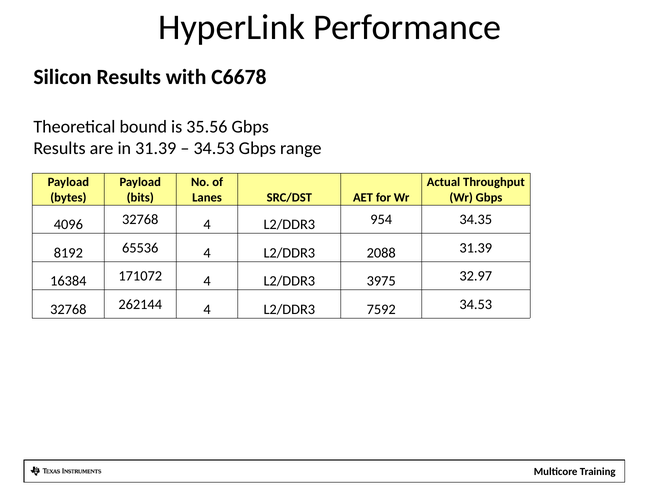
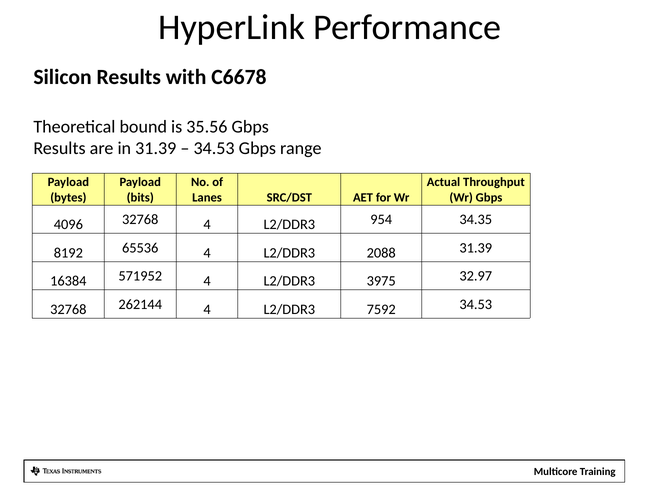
171072: 171072 -> 571952 (140, 276)
